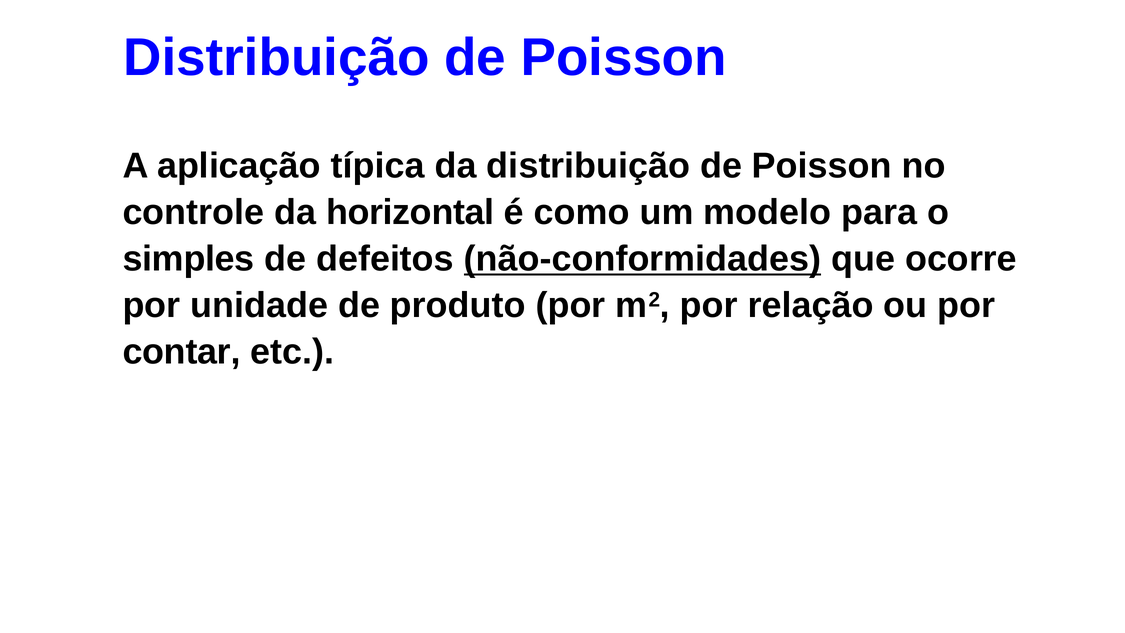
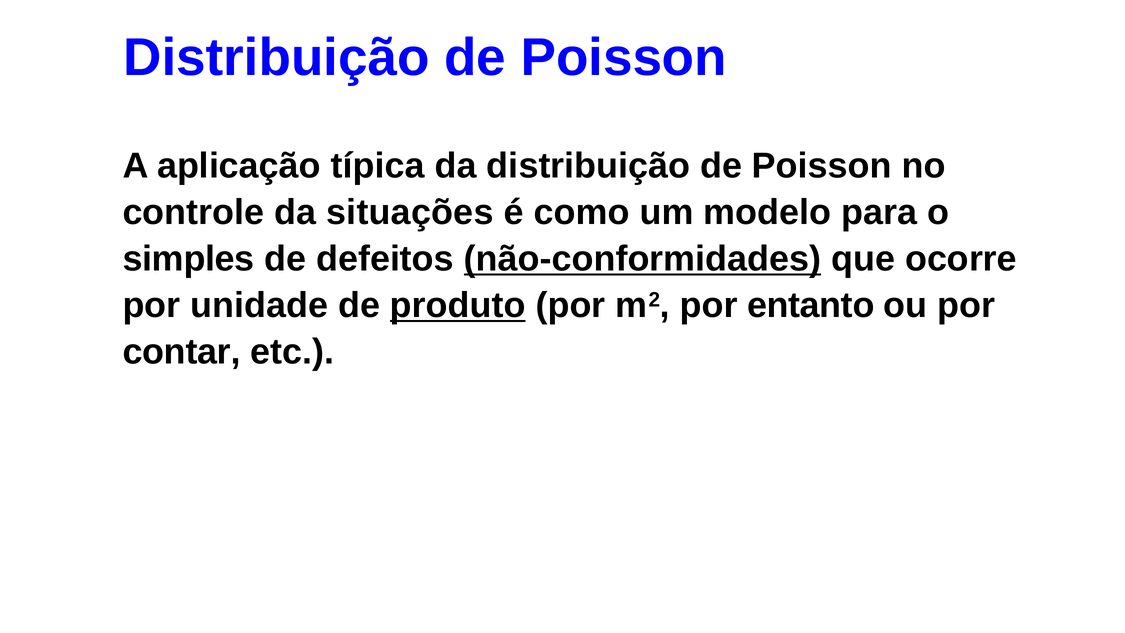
horizontal: horizontal -> situações (410, 212)
produto underline: none -> present (458, 305)
relação: relação -> entanto (811, 305)
